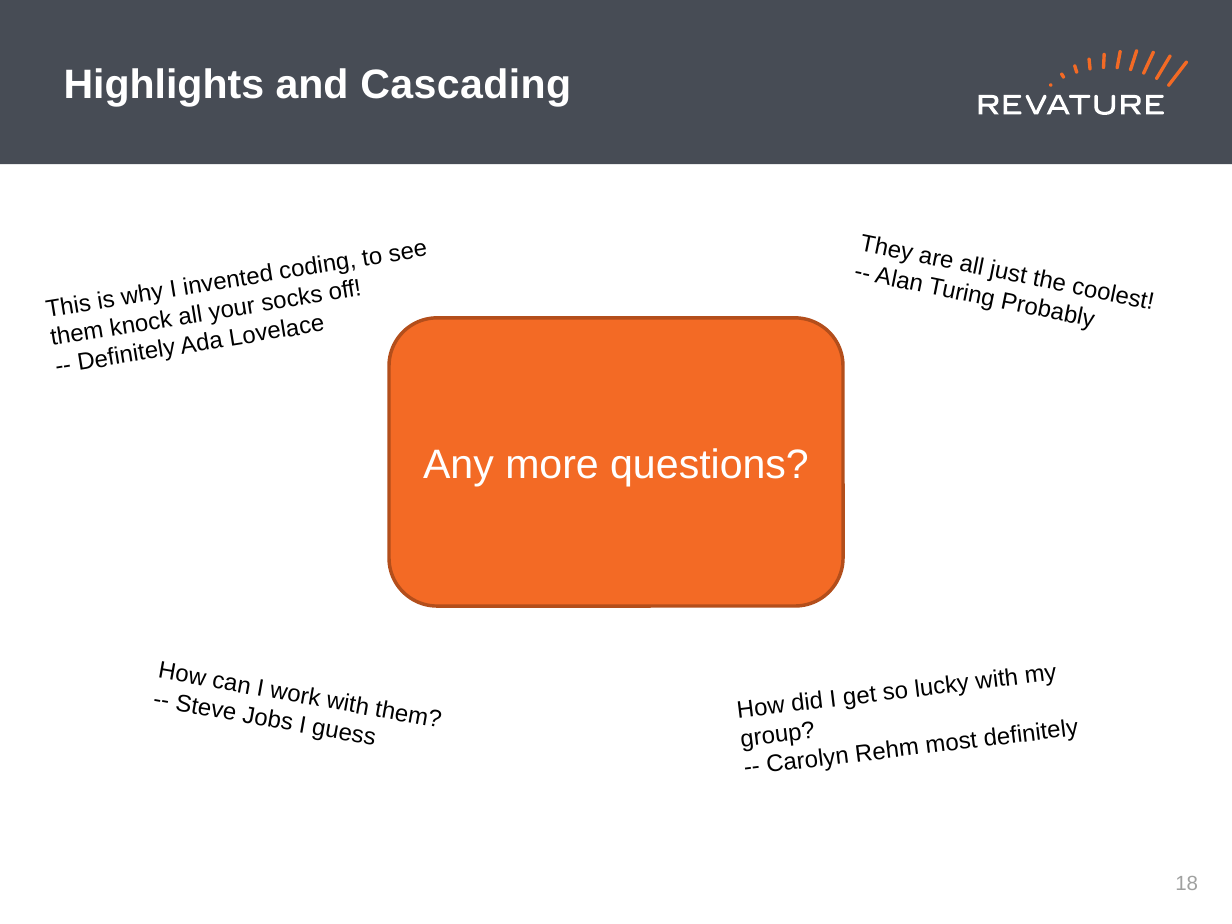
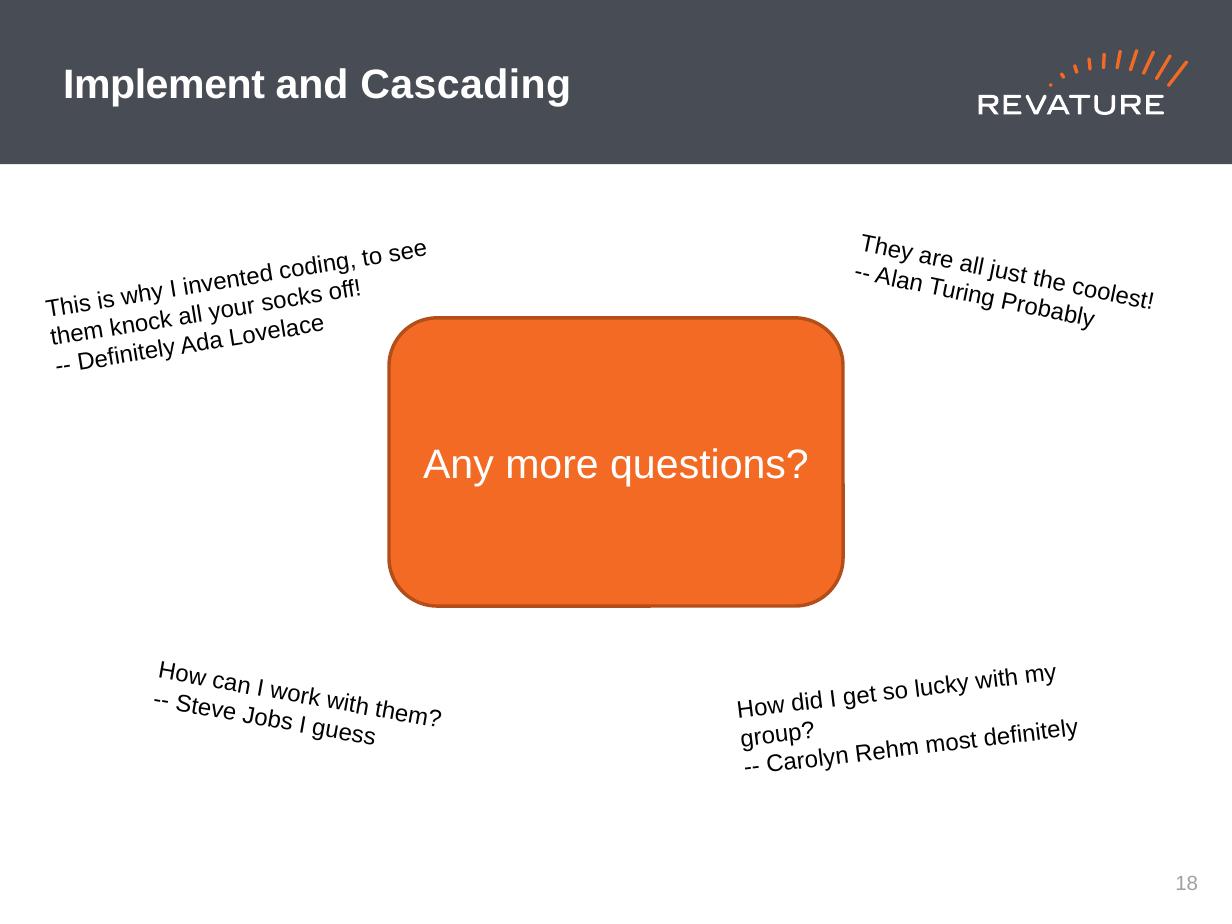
Highlights: Highlights -> Implement (164, 85)
